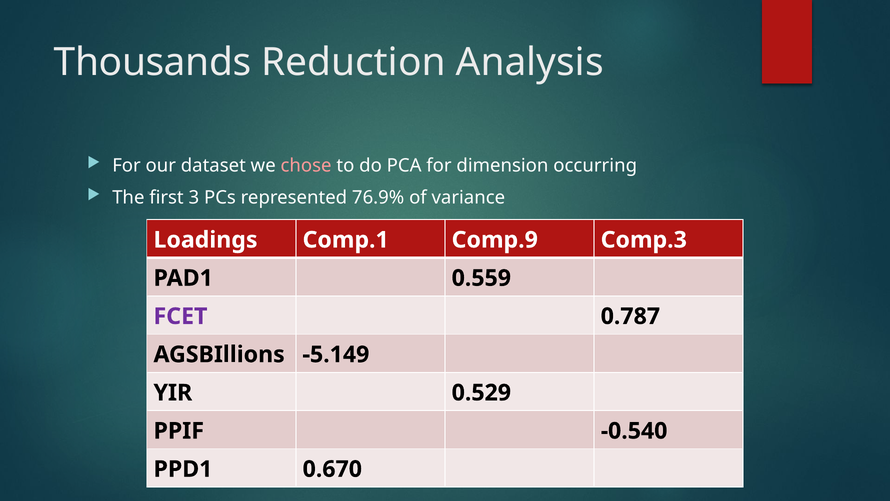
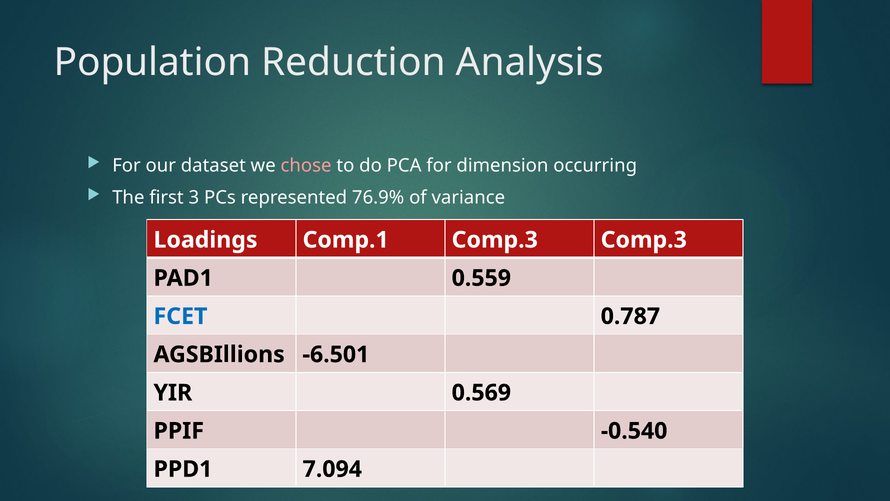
Thousands: Thousands -> Population (152, 62)
Comp.1 Comp.9: Comp.9 -> Comp.3 (495, 240)
FCET colour: purple -> blue (180, 316)
-5.149: -5.149 -> -6.501 (336, 354)
0.529: 0.529 -> 0.569 (481, 392)
0.670: 0.670 -> 7.094 (332, 469)
